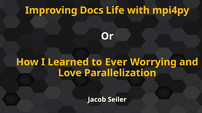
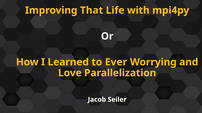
Docs: Docs -> That (92, 10)
